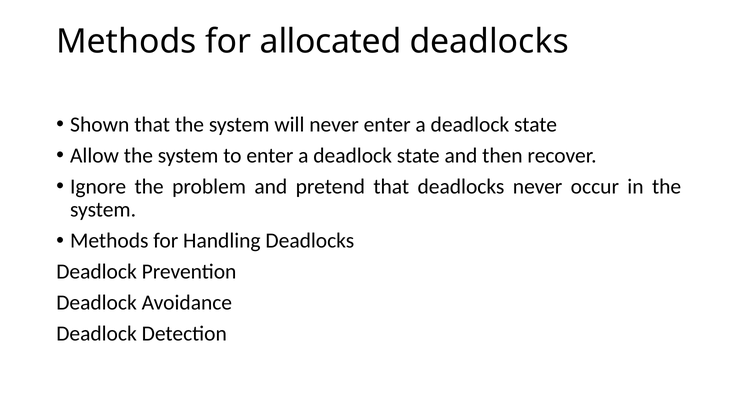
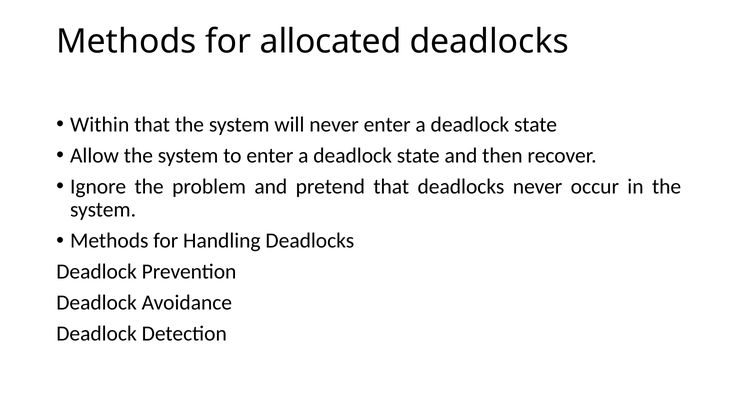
Shown: Shown -> Within (100, 125)
